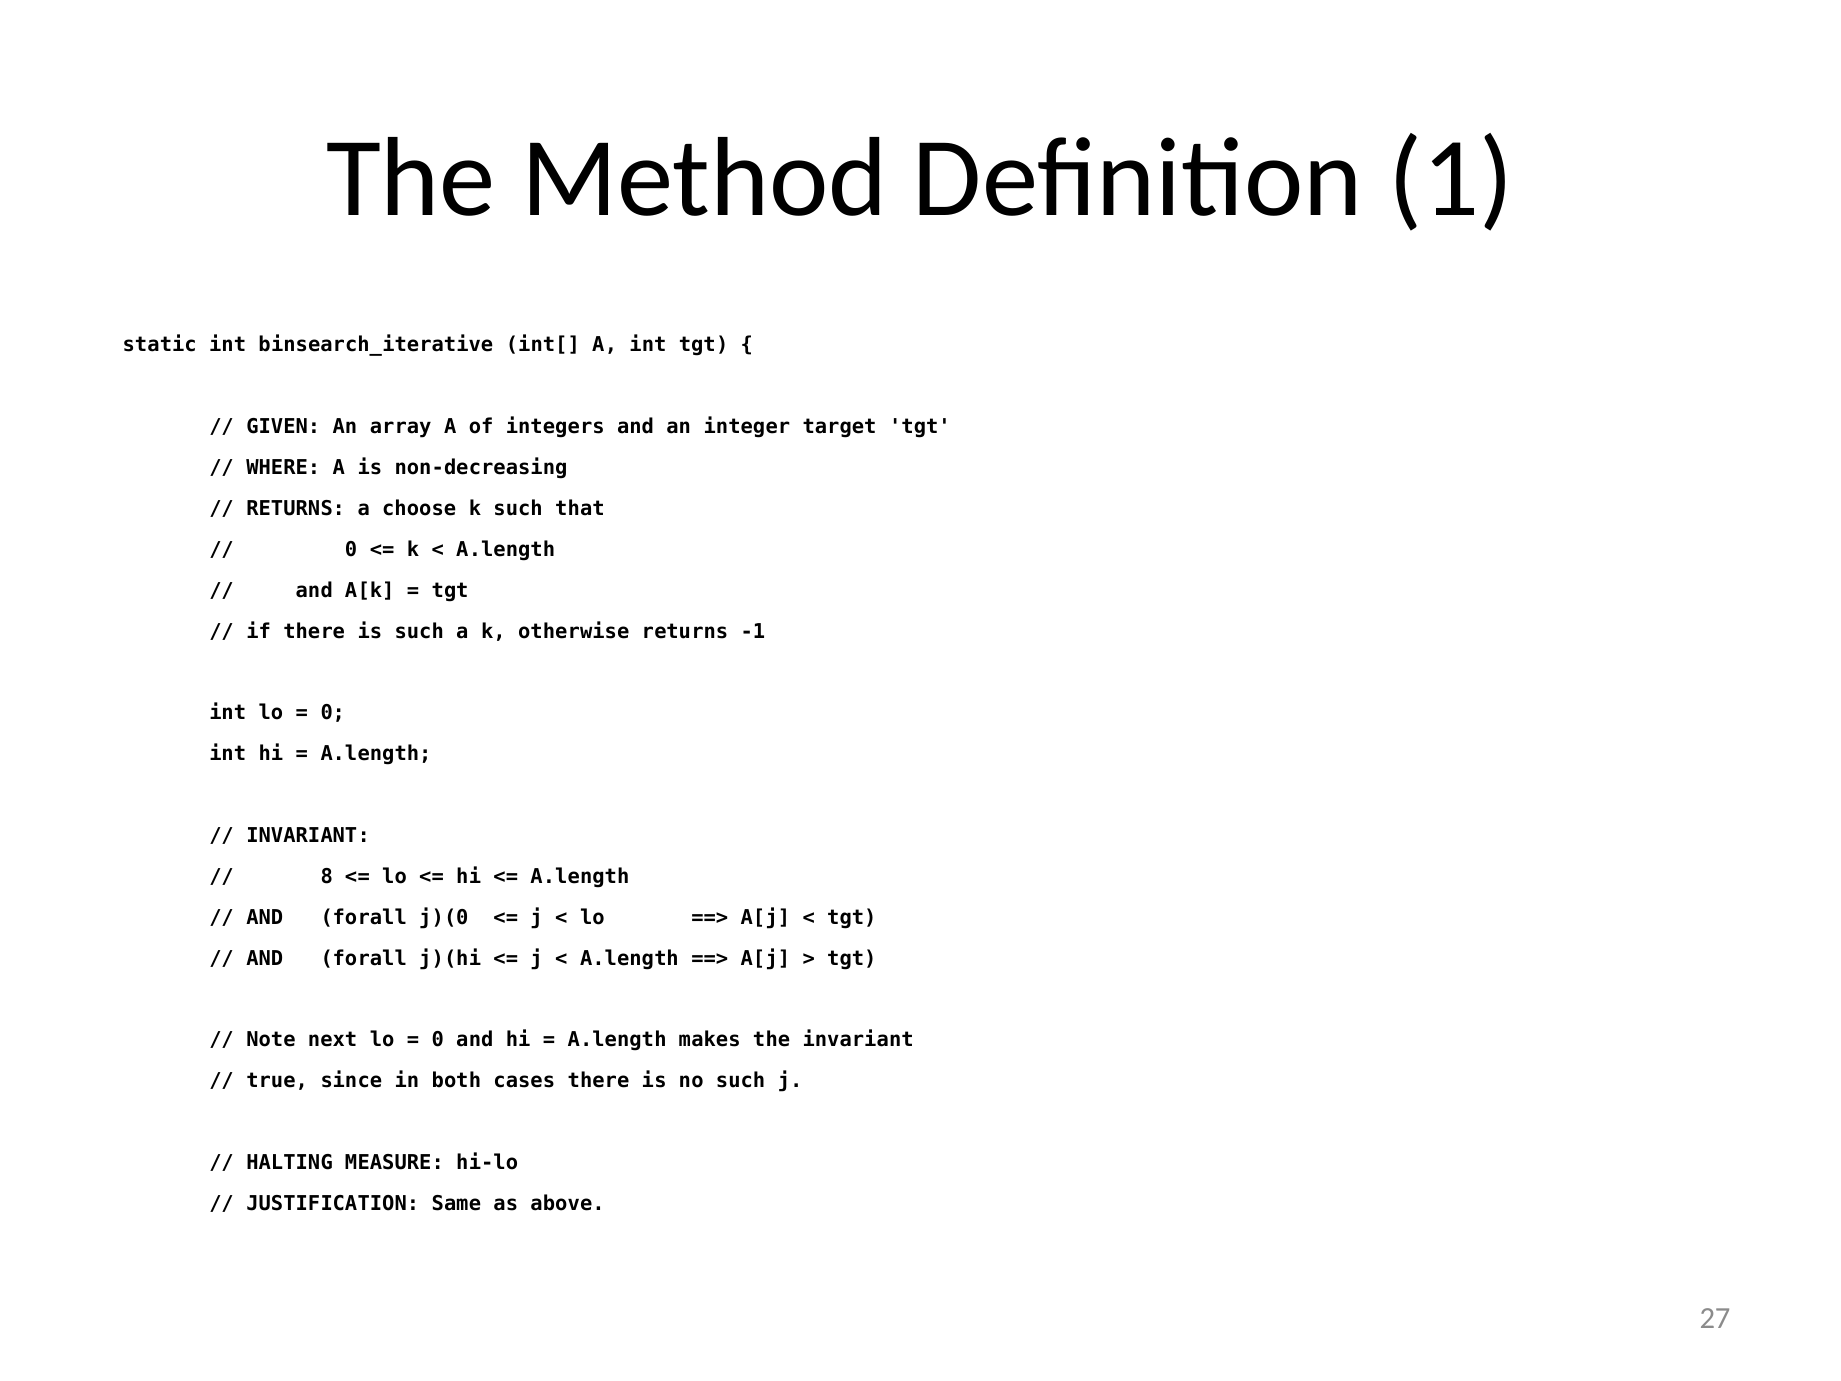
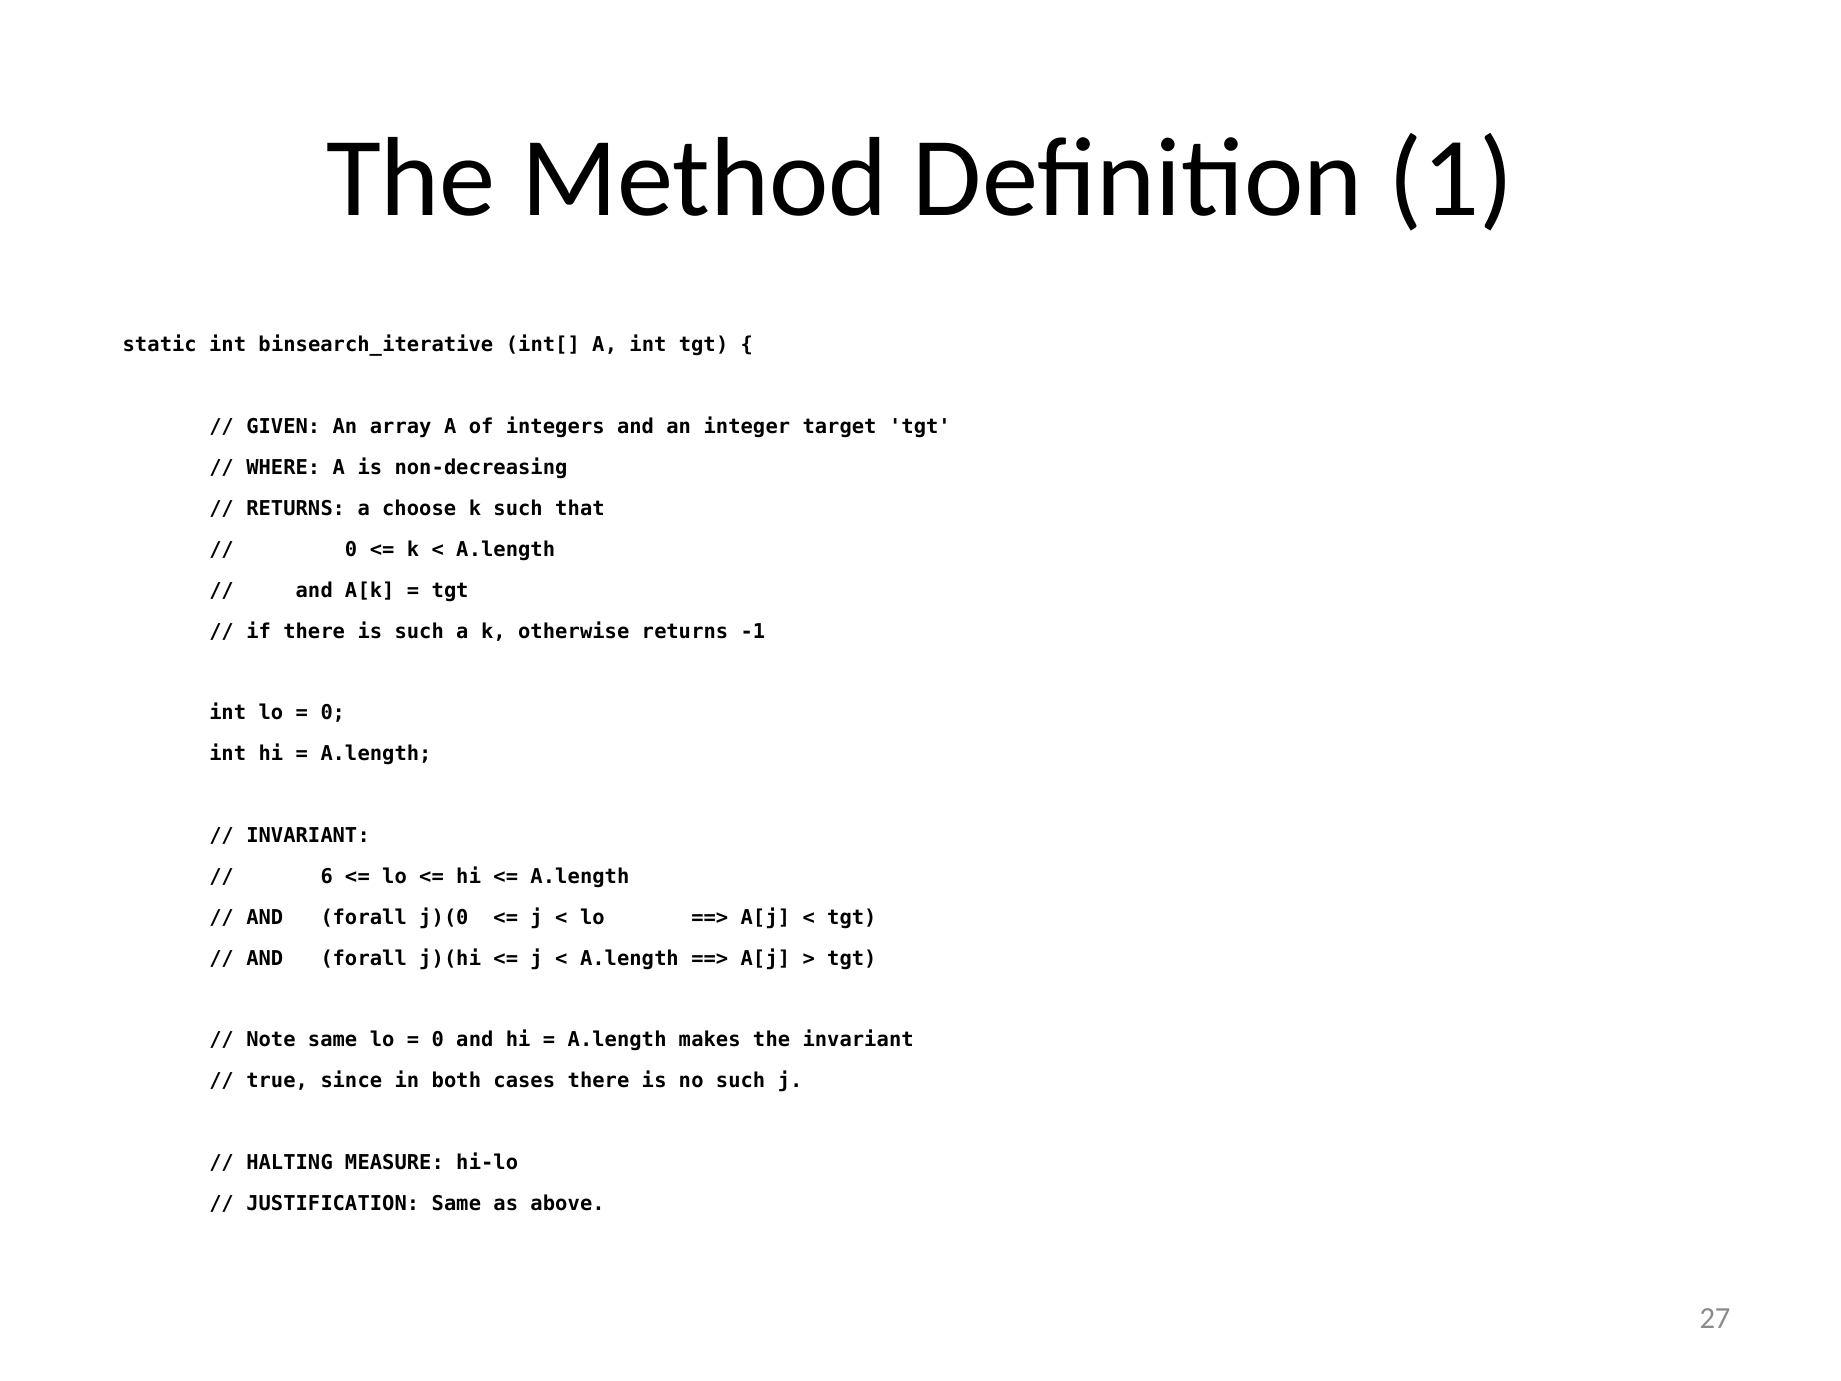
8: 8 -> 6 (327, 877)
Note next: next -> same (333, 1040)
